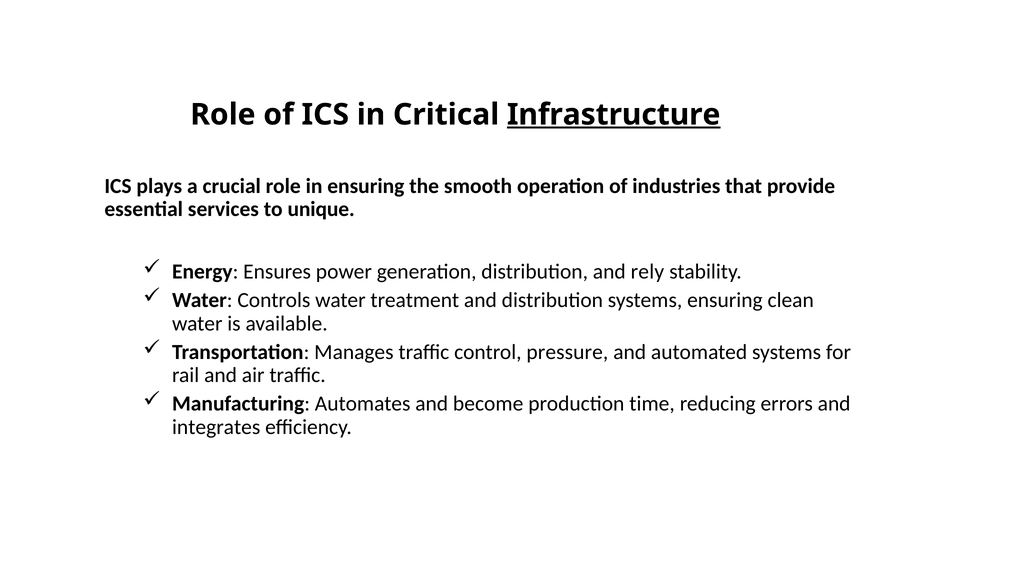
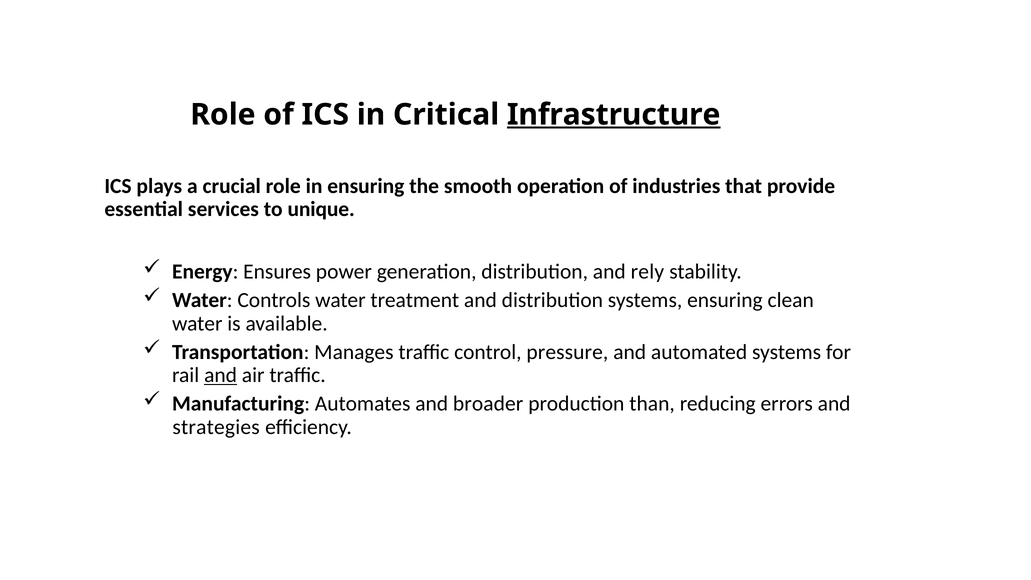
and underline: none -> present (221, 375)
become: become -> broader (488, 404)
time: time -> than (652, 404)
integrates: integrates -> strategies (216, 427)
